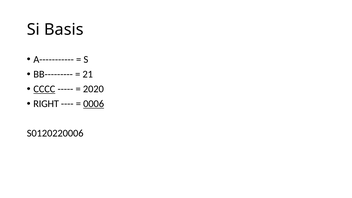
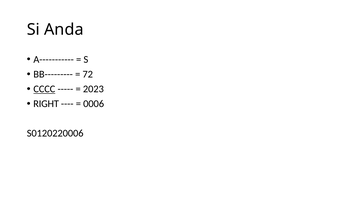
Basis: Basis -> Anda (64, 30)
21: 21 -> 72 (88, 74)
2020: 2020 -> 2023 (93, 89)
0006 underline: present -> none (94, 104)
